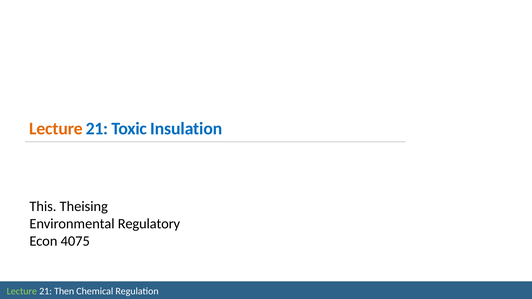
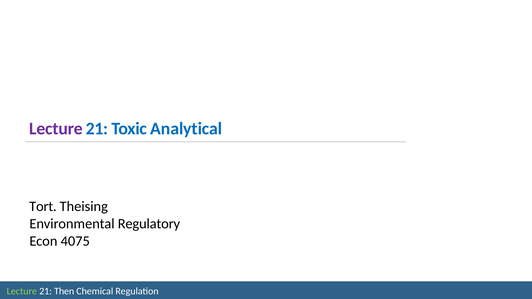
Lecture colour: orange -> purple (56, 129)
Insulation: Insulation -> Analytical (186, 129)
This: This -> Tort (43, 207)
